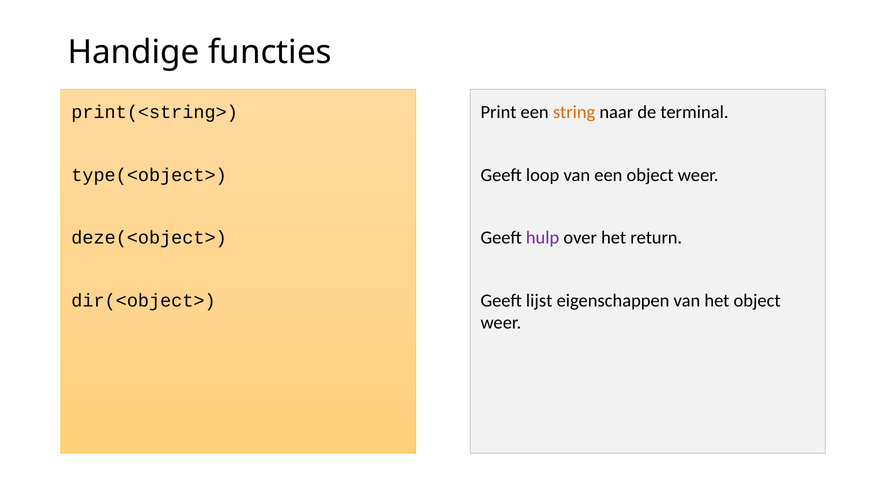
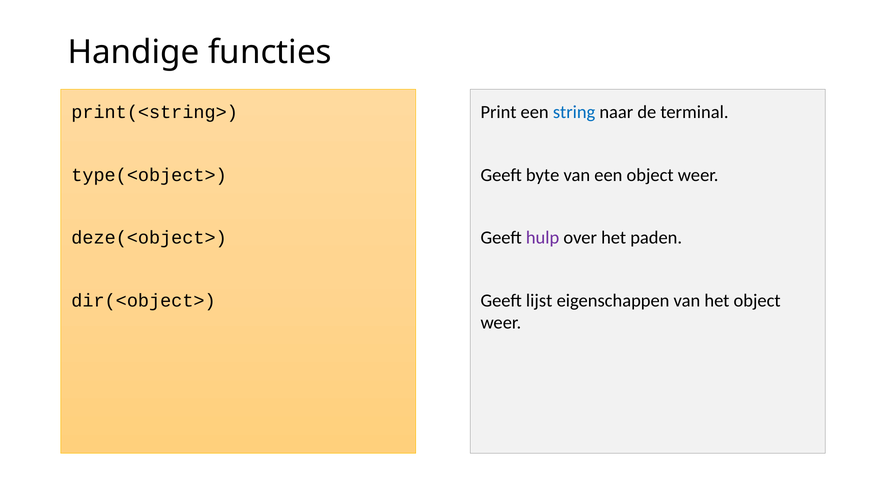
string colour: orange -> blue (574, 112)
loop: loop -> byte (543, 175)
return: return -> paden (656, 238)
